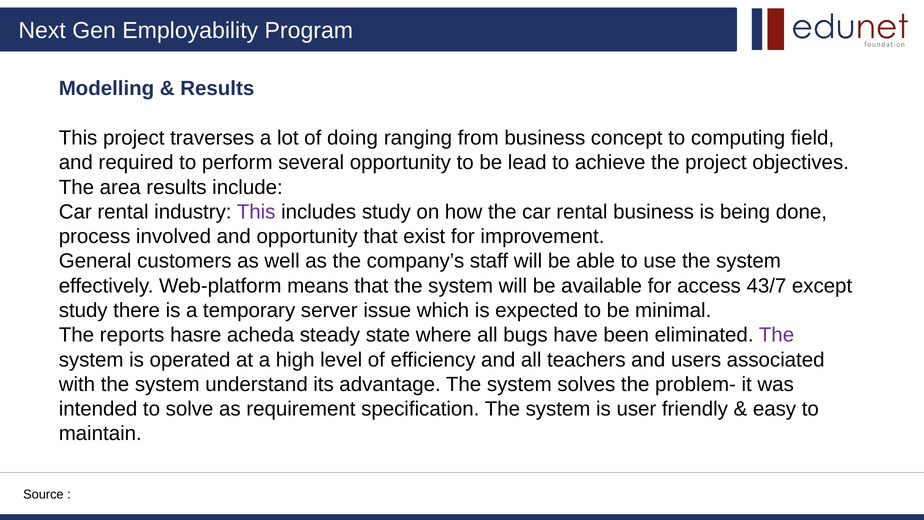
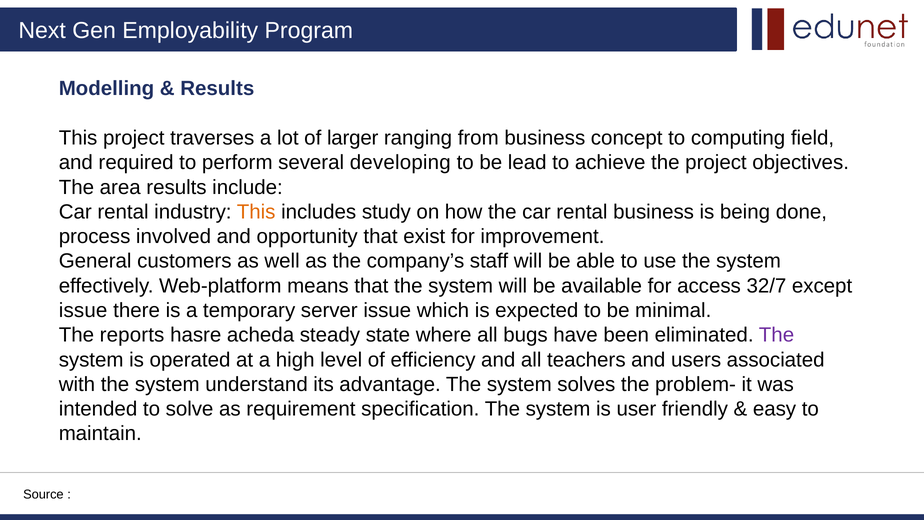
doing: doing -> larger (353, 138)
several opportunity: opportunity -> developing (400, 163)
This colour: purple -> orange (256, 212)
43/7: 43/7 -> 32/7 (766, 286)
study: study -> issue (83, 310)
